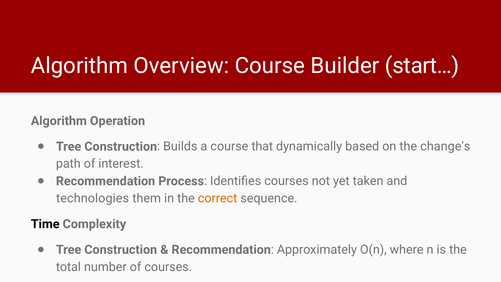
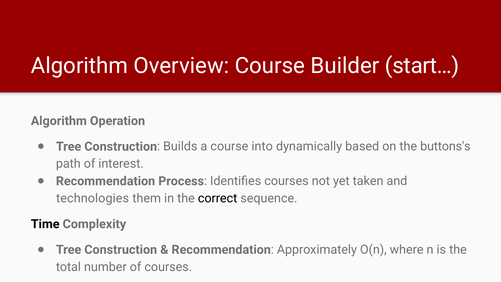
that: that -> into (262, 146)
change's: change's -> buttons's (445, 146)
correct colour: orange -> black (218, 198)
